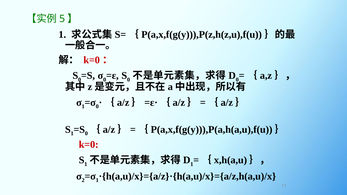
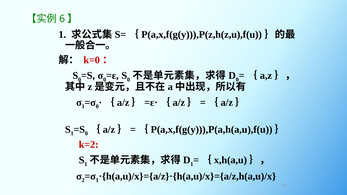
5: 5 -> 6 (62, 19)
k=0: k=0 -> k=2 (89, 145)
